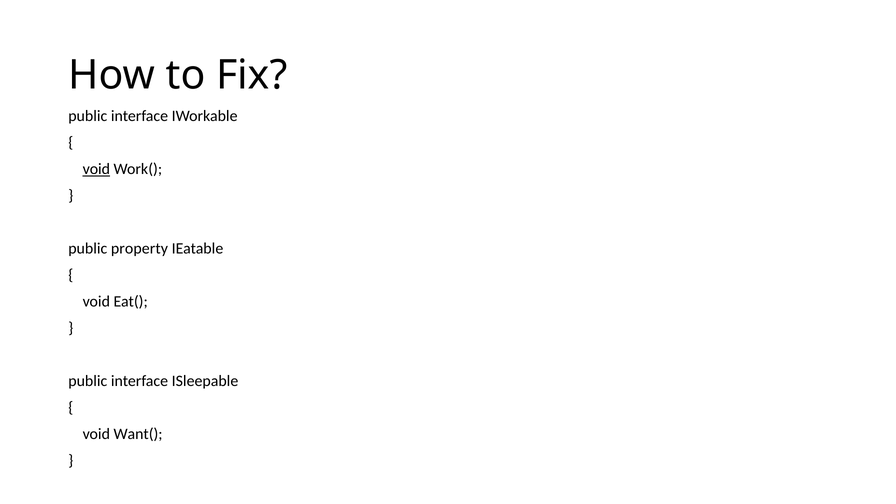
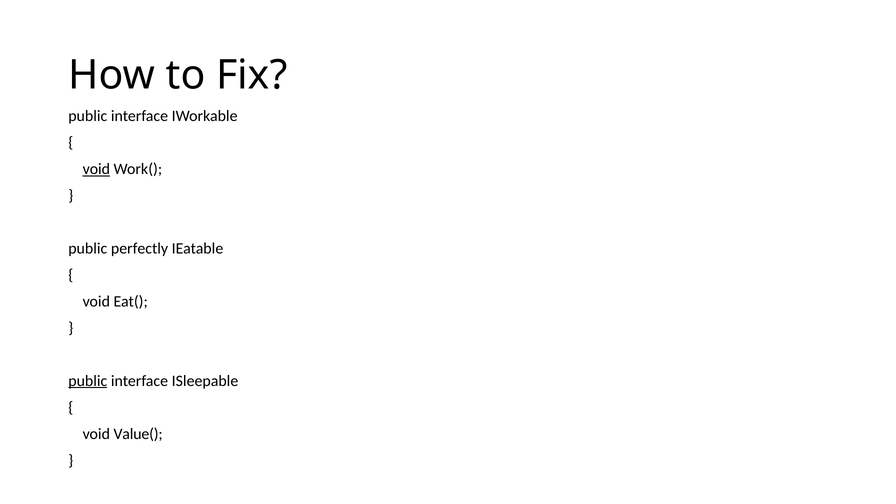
property: property -> perfectly (140, 248)
public underline: none -> present (88, 381)
Want(: Want( -> Value( (138, 434)
